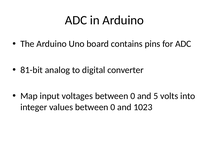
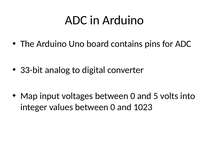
81-bit: 81-bit -> 33-bit (32, 70)
